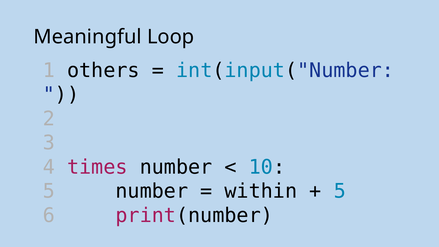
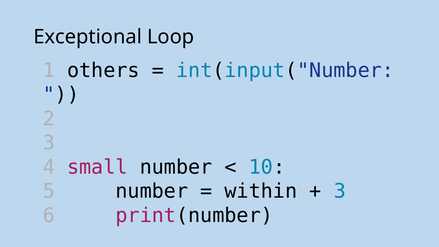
Meaningful: Meaningful -> Exceptional (88, 37)
times: times -> small (97, 167)
5: 5 -> 3 (340, 191)
